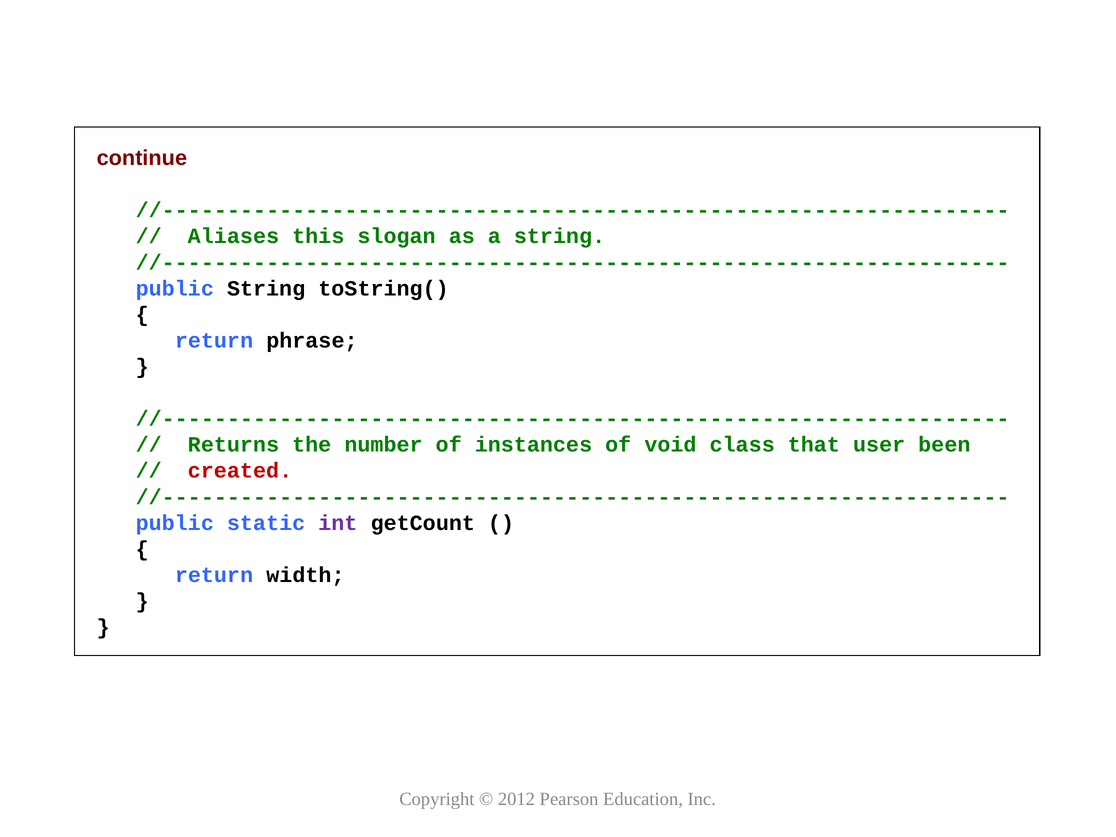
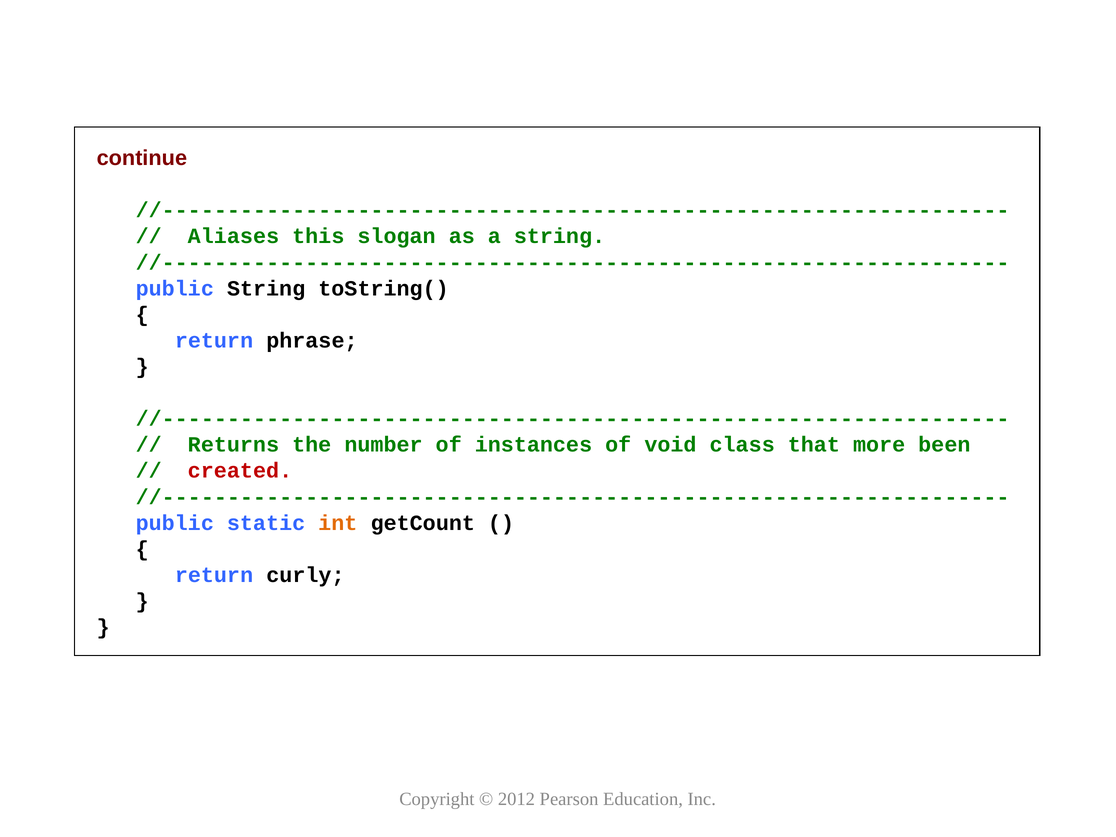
user: user -> more (879, 445)
int colour: purple -> orange (338, 523)
width: width -> curly (305, 575)
